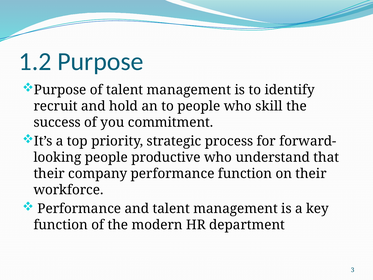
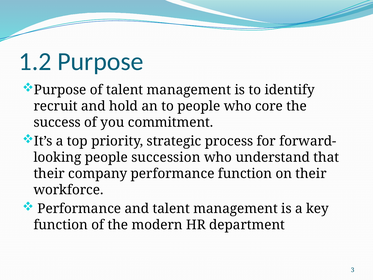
skill: skill -> core (269, 106)
productive: productive -> succession (166, 157)
